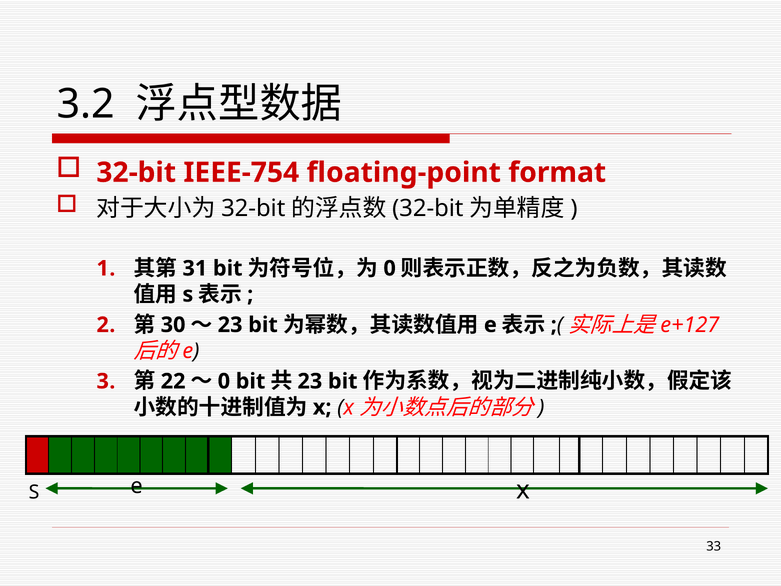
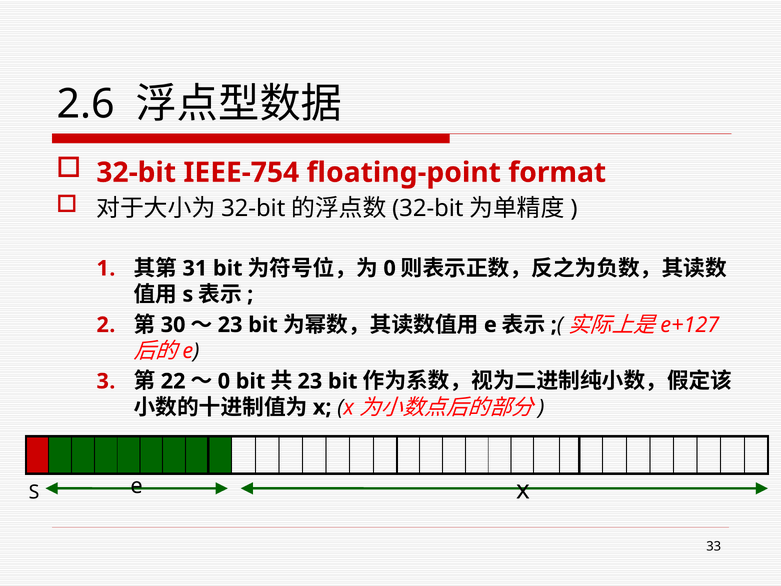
3.2: 3.2 -> 2.6 (86, 104)
